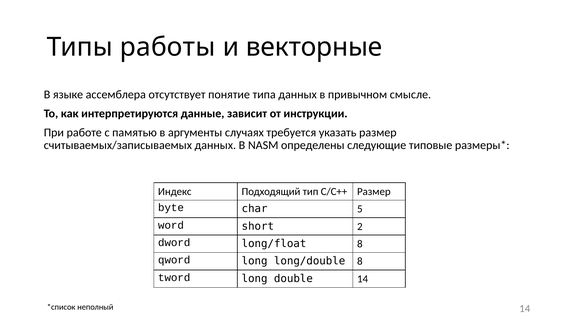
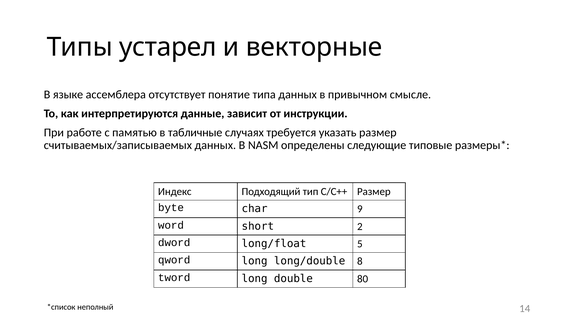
работы: работы -> устарел (168, 47)
аргументы: аргументы -> табличные (195, 132)
5: 5 -> 9 (360, 209)
long/float 8: 8 -> 5 (360, 244)
double 14: 14 -> 80 (363, 279)
